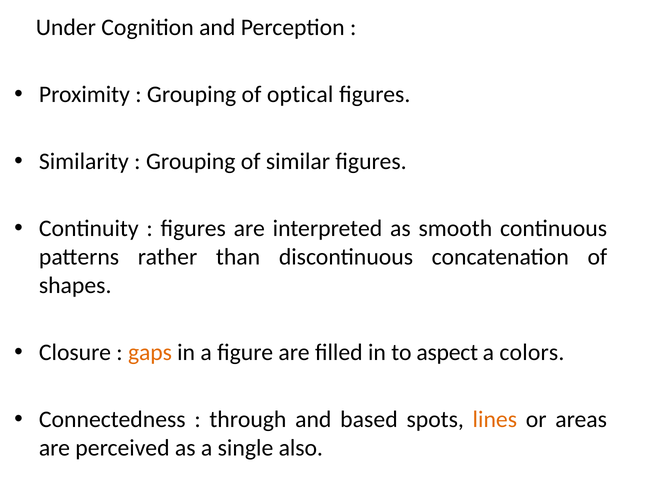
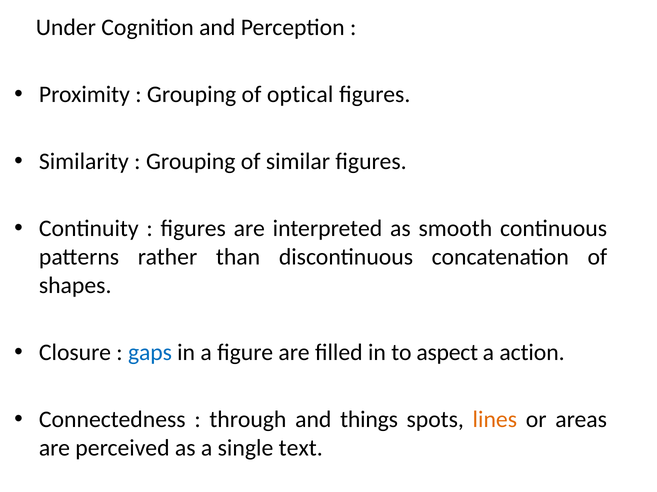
gaps colour: orange -> blue (150, 353)
colors: colors -> action (532, 353)
based: based -> things (369, 420)
also: also -> text (301, 449)
